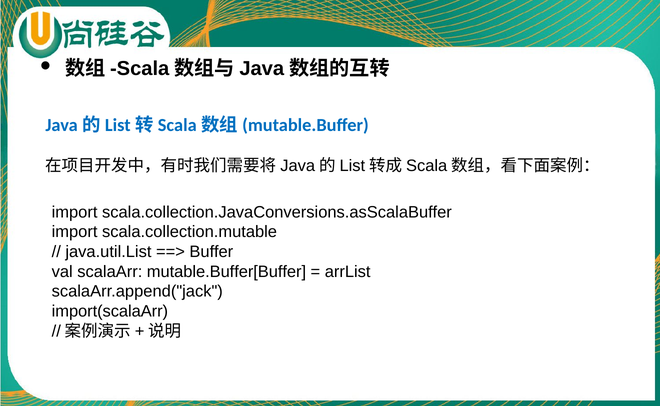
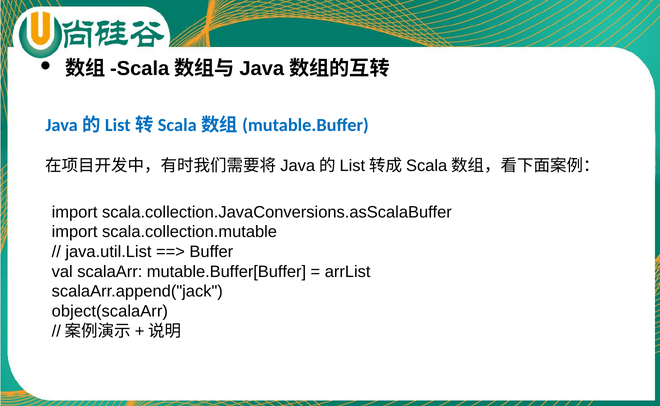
import(scalaArr: import(scalaArr -> object(scalaArr (110, 311)
